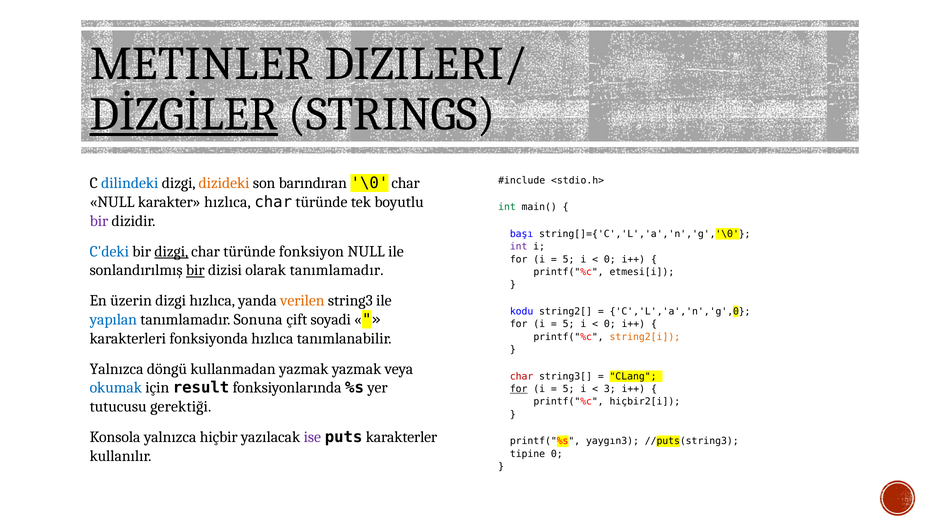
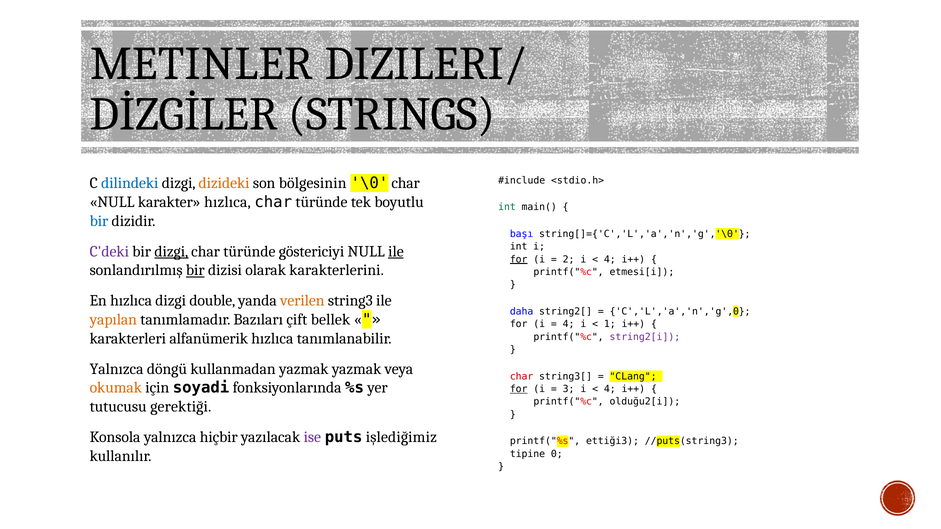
DİZGİLER underline: present -> none (184, 114)
barındıran: barındıran -> bölgesinin (313, 183)
bir colour: purple -> blue (99, 221)
int colour: purple -> black (519, 247)
C'deki colour: blue -> purple (109, 252)
fonksiyon: fonksiyon -> göstericiyi (312, 252)
ile underline: none -> present (396, 252)
for underline: none -> present (519, 259)
5: 5 -> 2 (569, 259)
0: 0 -> 4 (610, 259)
olarak tanımlamadır: tanımlamadır -> karakterlerini (337, 270)
En üzerin: üzerin -> hızlıca (131, 301)
dizgi hızlıca: hızlıca -> double (212, 301)
kodu: kodu -> daha (522, 312)
yapılan colour: blue -> orange (113, 320)
Sonuna: Sonuna -> Bazıları (258, 320)
soyadi: soyadi -> bellek (331, 320)
5: 5 -> 4 (569, 324)
0: 0 -> 1 (610, 324)
fonksiyonda: fonksiyonda -> alfanümerik (209, 339)
string2[i colour: orange -> purple (645, 337)
okumak colour: blue -> orange (116, 388)
result: result -> soyadi (201, 388)
5: 5 -> 3 (569, 389)
3: 3 -> 4 (610, 389)
hiçbir2[i: hiçbir2[i -> olduğu2[i (645, 402)
karakterler: karakterler -> işlediğimiz (401, 437)
yaygın3: yaygın3 -> ettiği3 (612, 441)
